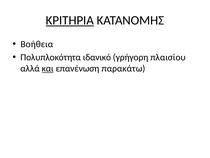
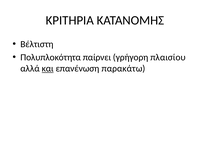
ΚΡΙΤΗΡΙΑ underline: present -> none (70, 20)
Βοήθεια: Βοήθεια -> Βέλτιστη (37, 44)
ιδανικό: ιδανικό -> παίρνει (97, 57)
